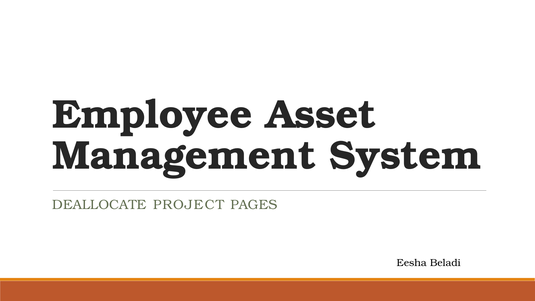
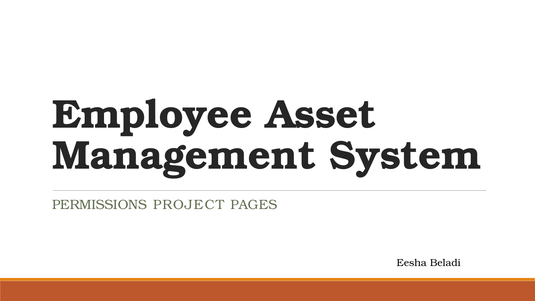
DEALLOCATE: DEALLOCATE -> PERMISSIONS (99, 205)
